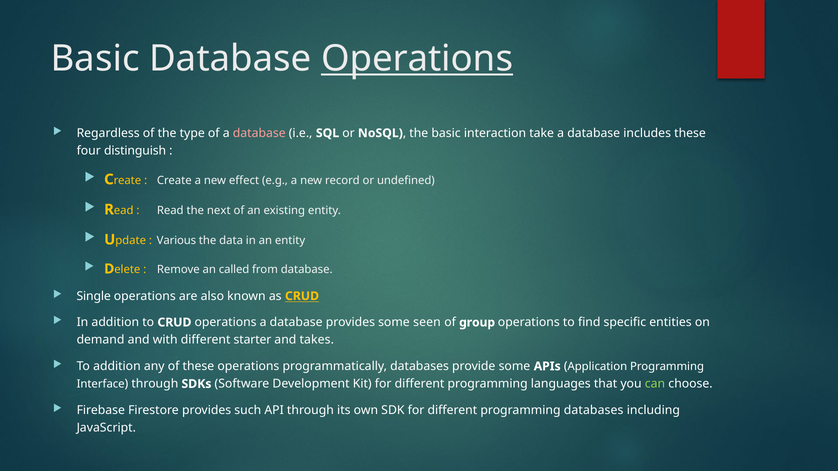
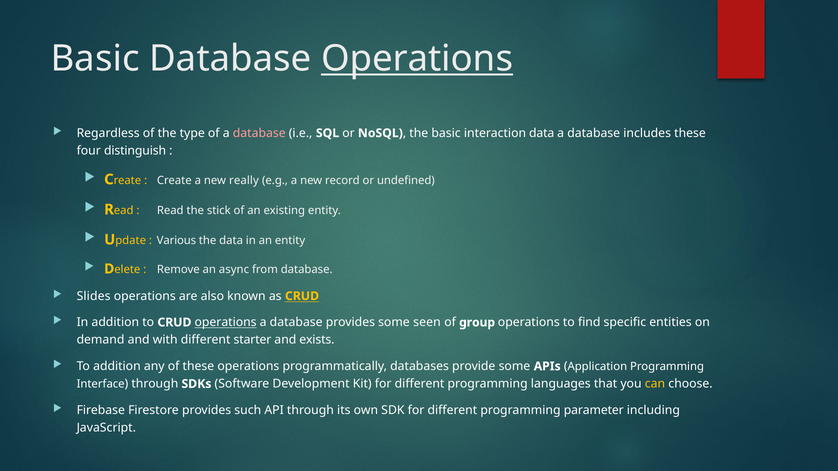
interaction take: take -> data (542, 133)
effect: effect -> really (244, 181)
next: next -> stick (219, 211)
called: called -> async (234, 270)
Single: Single -> Slides (94, 296)
operations underline: none -> present (226, 323)
takes: takes -> exists (317, 340)
can colour: light green -> yellow (655, 384)
programming databases: databases -> parameter (594, 410)
